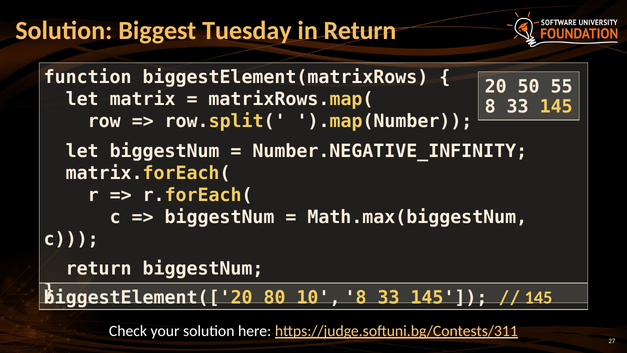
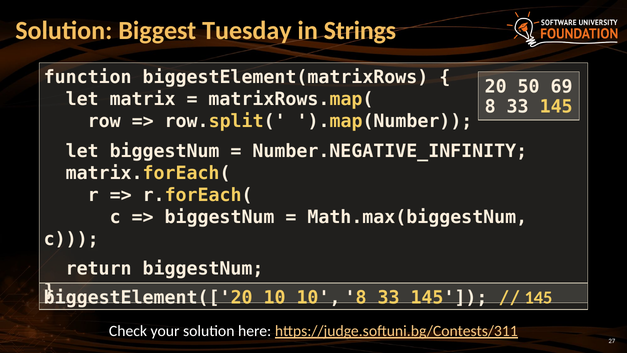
in Return: Return -> Strings (360, 30)
55: 55 -> 69 (562, 87)
80: 80 -> 10 (275, 297)
